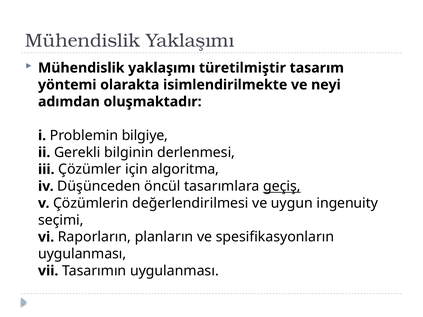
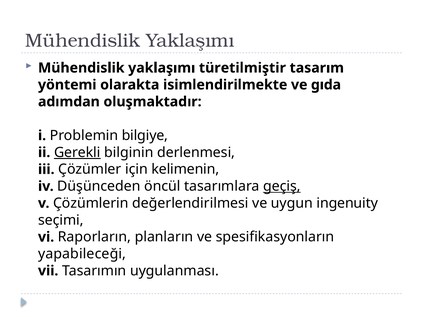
neyi: neyi -> gıda (326, 85)
Gerekli underline: none -> present (77, 153)
algoritma: algoritma -> kelimenin (185, 169)
uygulanması: uygulanması -> yapabileceği (82, 254)
